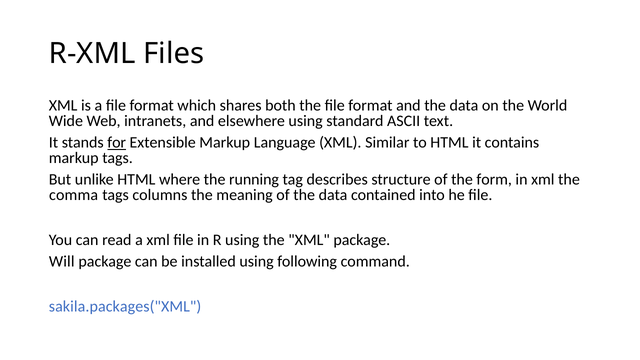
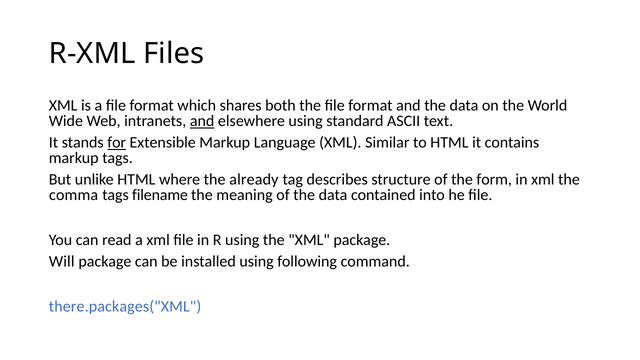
and underline: none -> present (202, 121)
running: running -> already (254, 180)
columns: columns -> filename (160, 195)
sakila.packages("XML: sakila.packages("XML -> there.packages("XML (125, 306)
